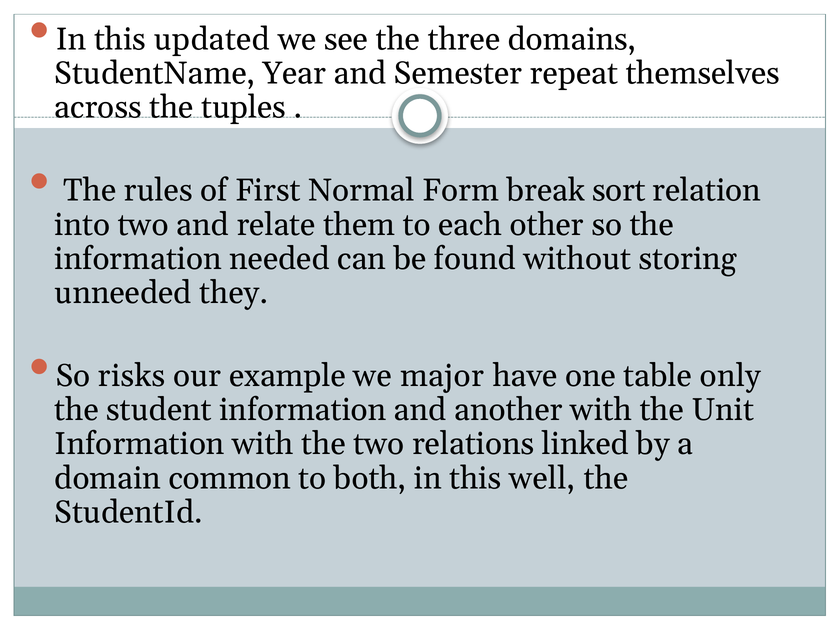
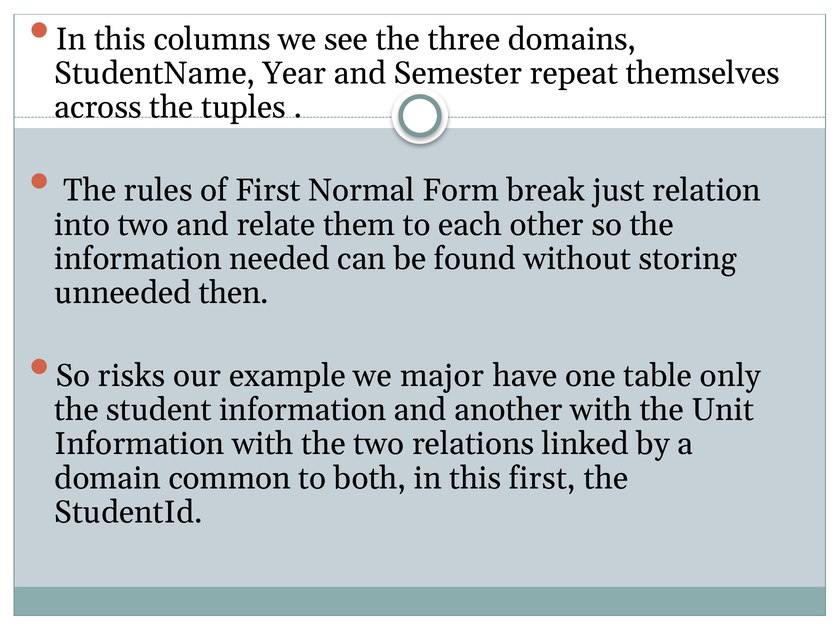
updated: updated -> columns (212, 39)
sort: sort -> just (619, 191)
they: they -> then (234, 293)
this well: well -> first (542, 478)
